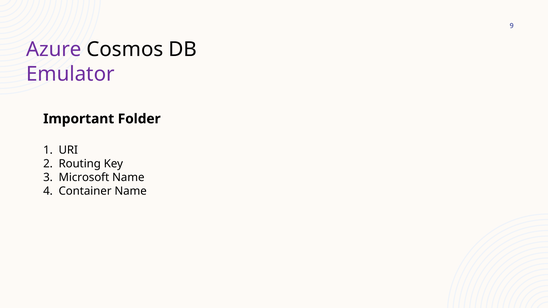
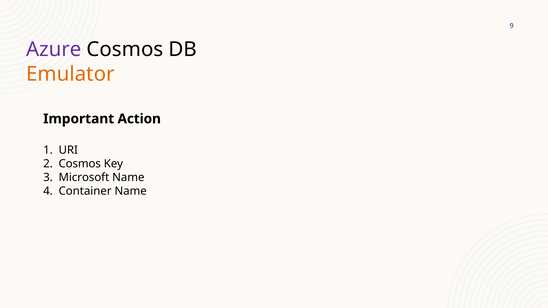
Emulator colour: purple -> orange (70, 74)
Folder: Folder -> Action (139, 119)
Routing: Routing -> Cosmos (80, 164)
